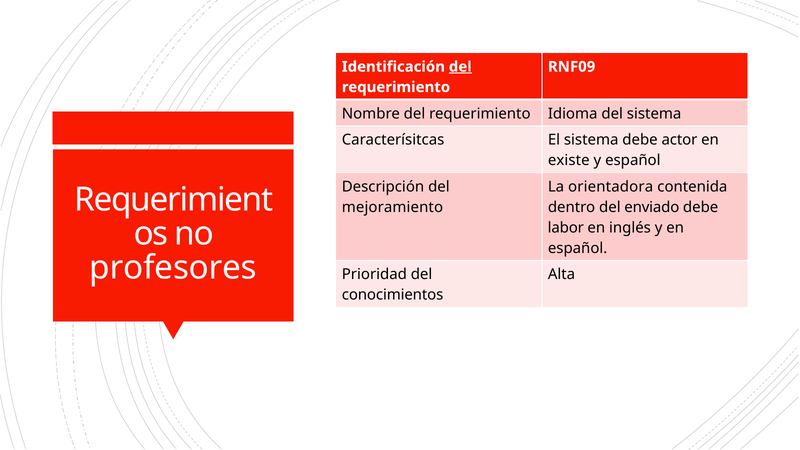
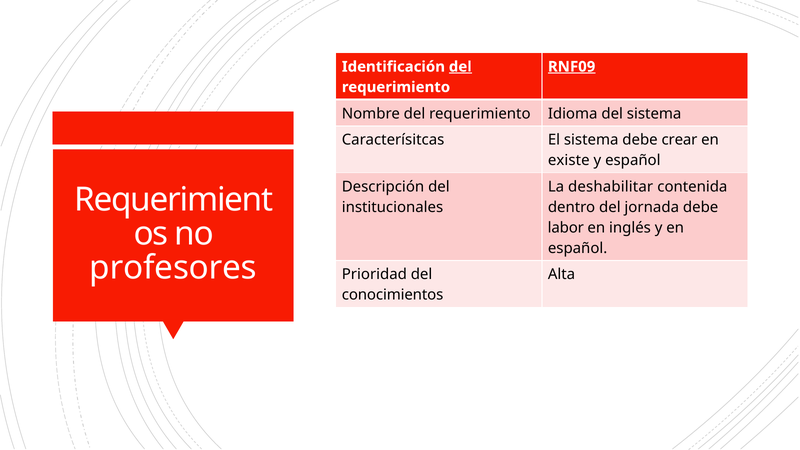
RNF09 underline: none -> present (572, 67)
actor: actor -> crear (679, 140)
orientadora: orientadora -> deshabilitar (611, 187)
mejoramiento: mejoramiento -> institucionales (393, 207)
enviado: enviado -> jornada (652, 207)
